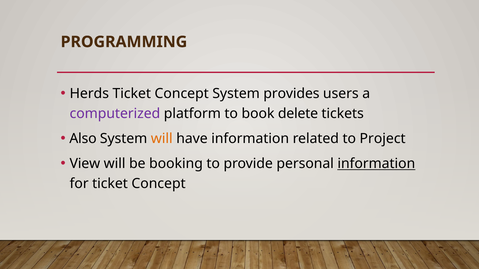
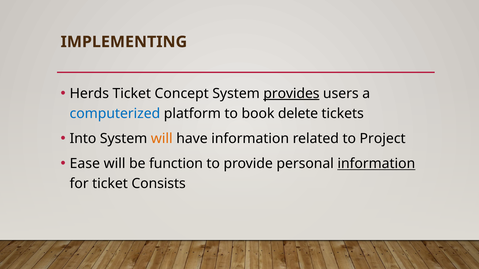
PROGRAMMING: PROGRAMMING -> IMPLEMENTING (124, 42)
provides underline: none -> present (291, 94)
computerized colour: purple -> blue (115, 114)
Also: Also -> Into (83, 139)
View: View -> Ease (85, 164)
booking: booking -> function (176, 164)
for ticket Concept: Concept -> Consists (159, 184)
